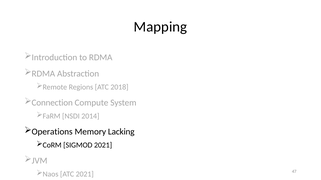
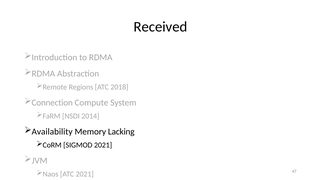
Mapping: Mapping -> Received (160, 27)
Operations: Operations -> Availability (52, 132)
